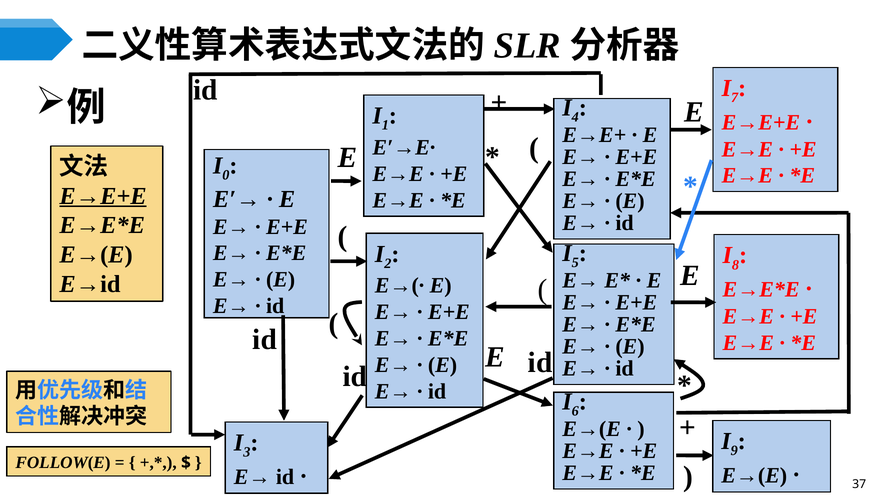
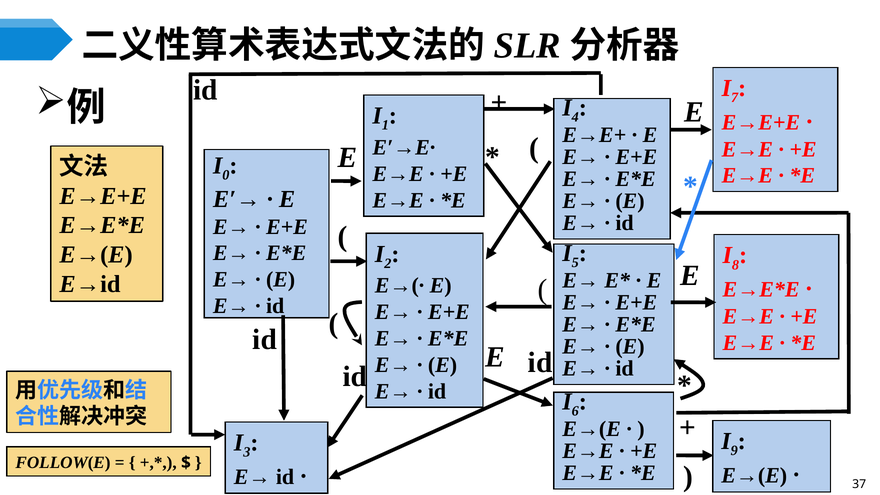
E→E+E underline: present -> none (103, 196)
